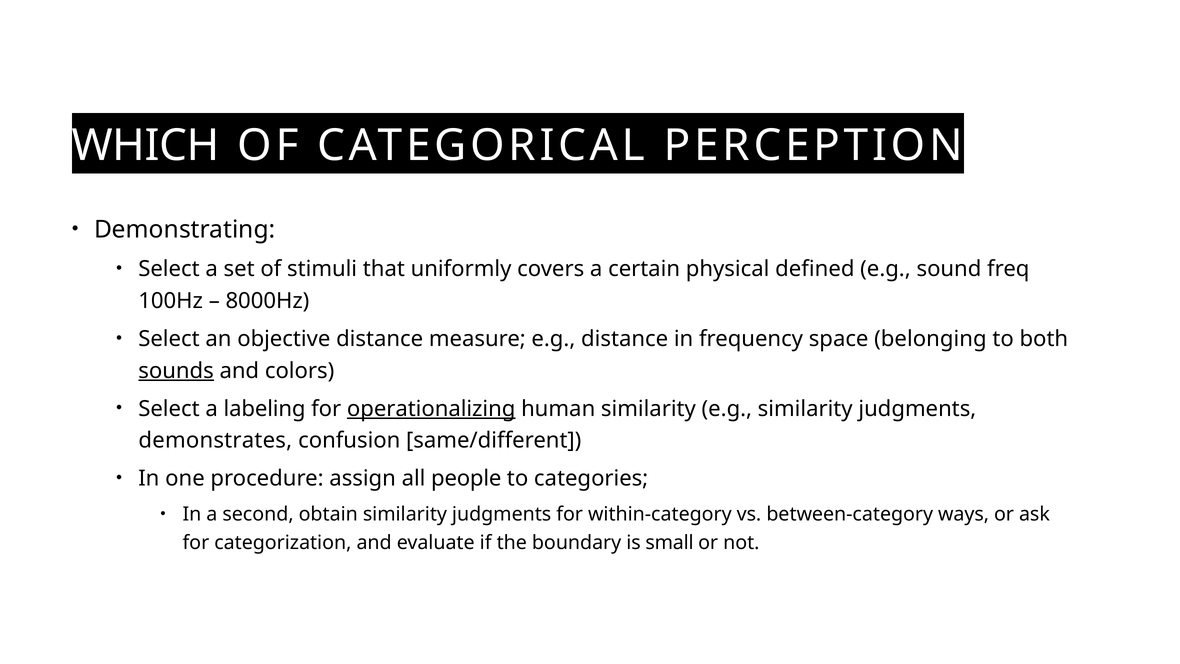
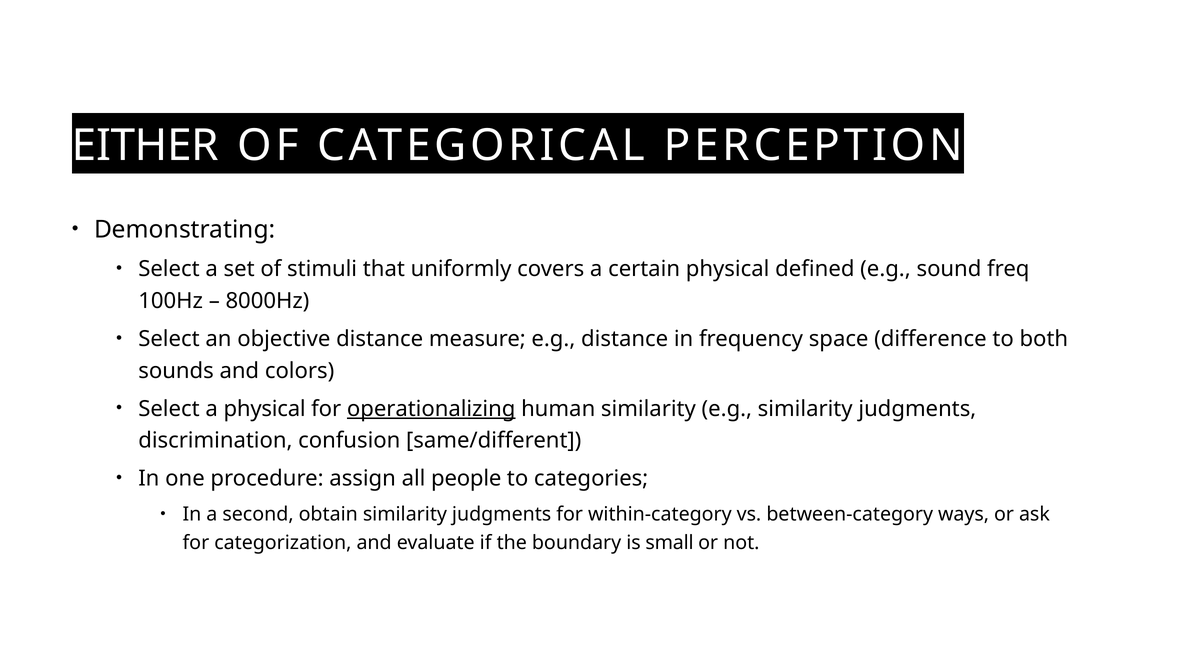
WHICH: WHICH -> EITHER (145, 146)
belonging: belonging -> difference (930, 339)
sounds underline: present -> none (176, 371)
a labeling: labeling -> physical (265, 409)
demonstrates: demonstrates -> discrimination (215, 440)
